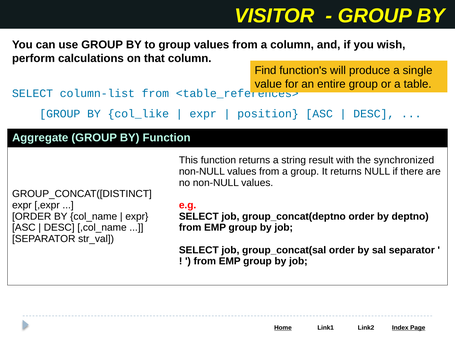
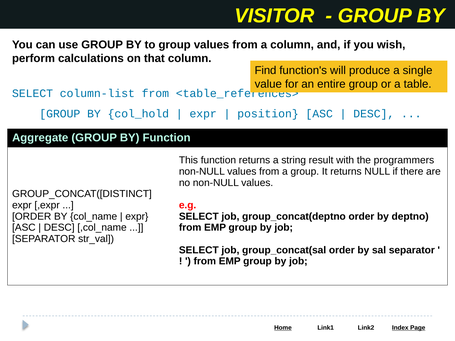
col_like: col_like -> col_hold (138, 114)
synchronized: synchronized -> programmers (404, 160)
